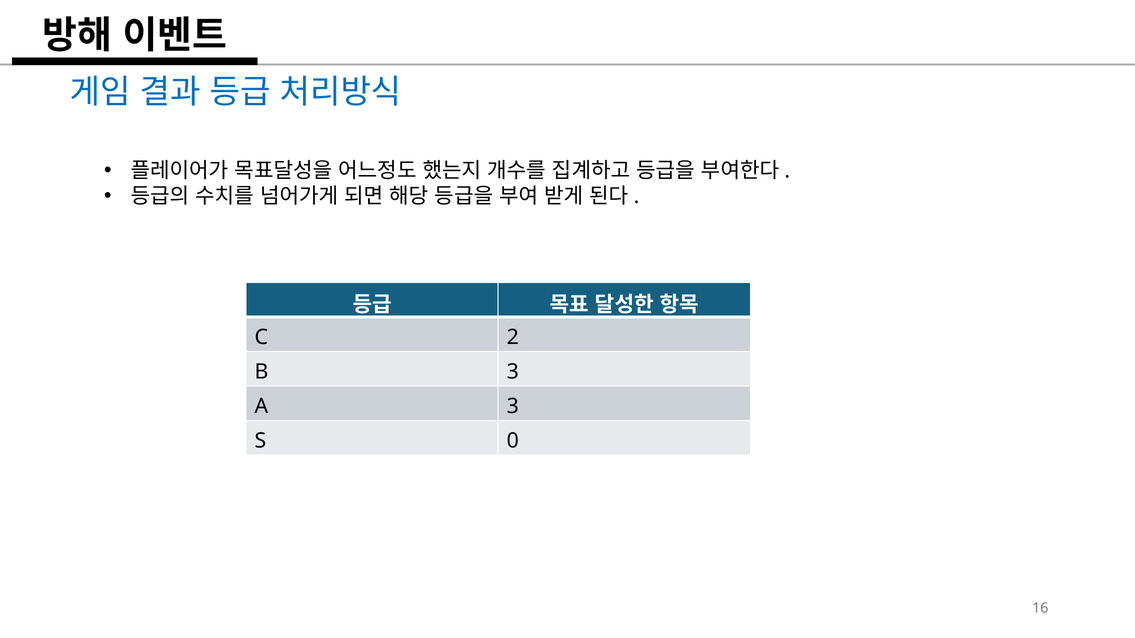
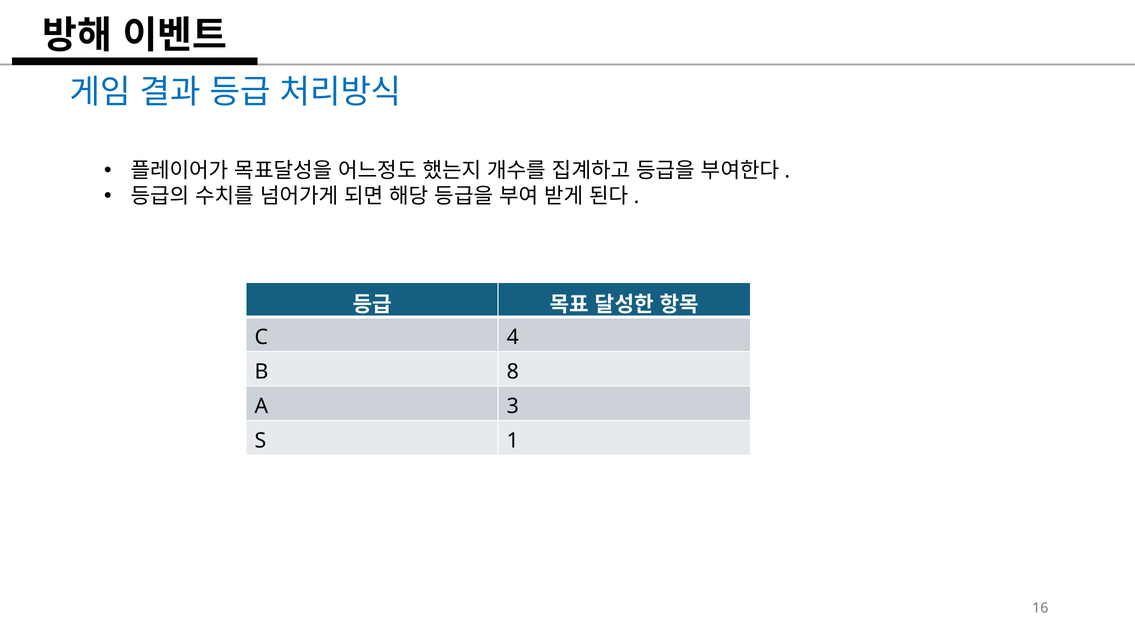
2: 2 -> 4 (513, 337)
B 3: 3 -> 8 (513, 372)
0: 0 -> 1 (513, 441)
